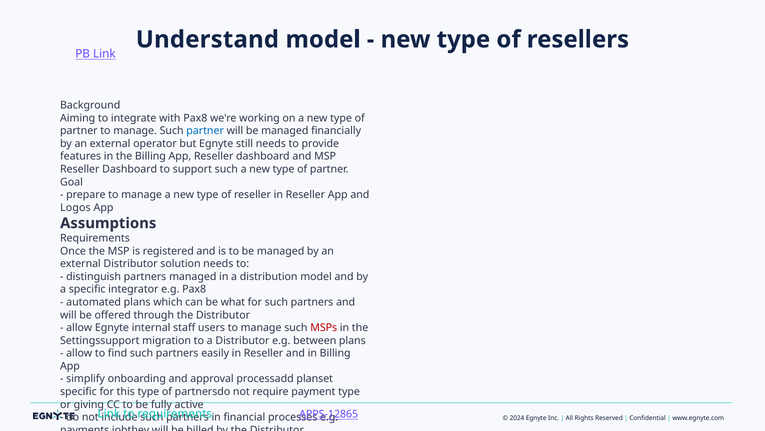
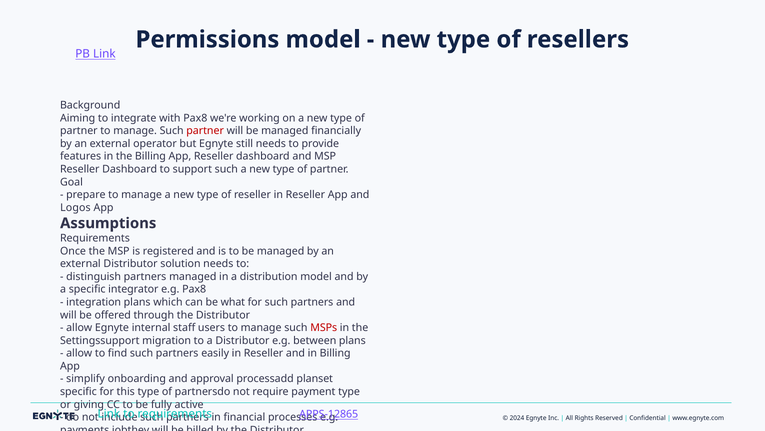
Understand: Understand -> Permissions (207, 39)
partner colour: blue -> red (205, 131)
automated: automated -> integration (94, 302)
